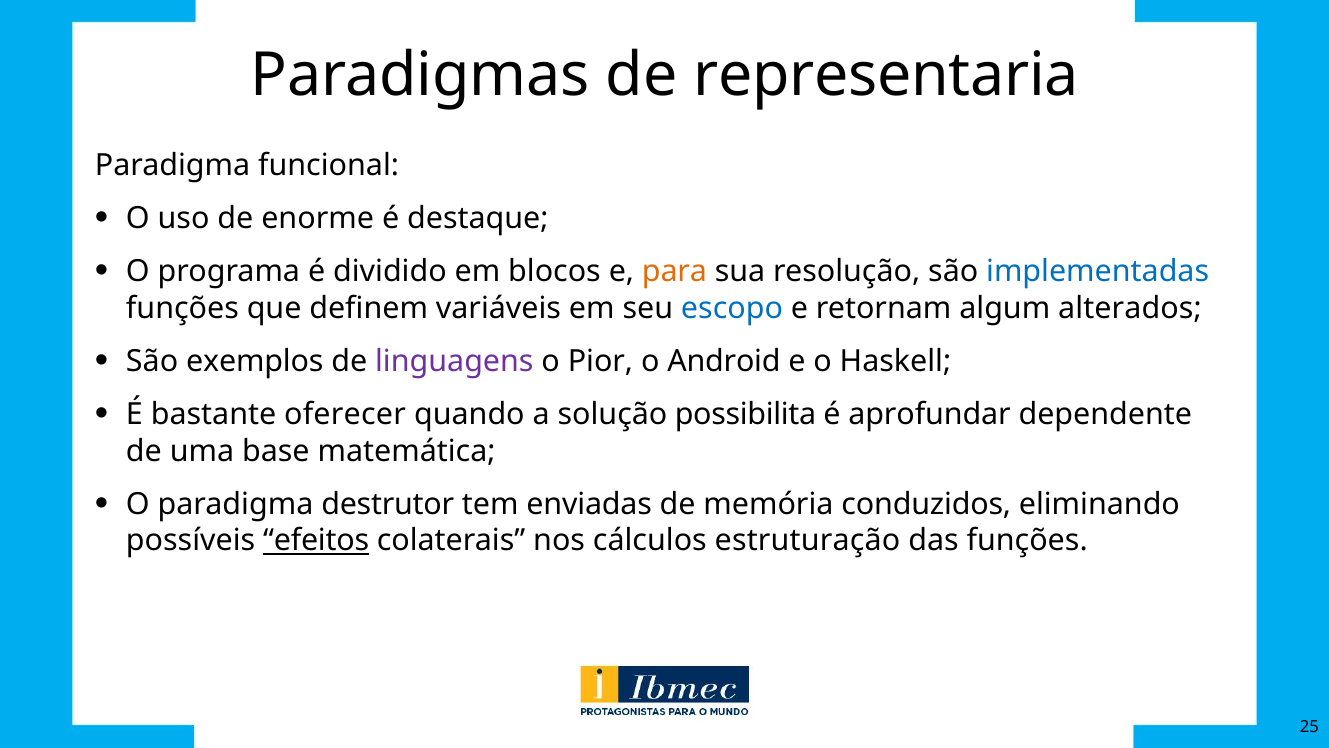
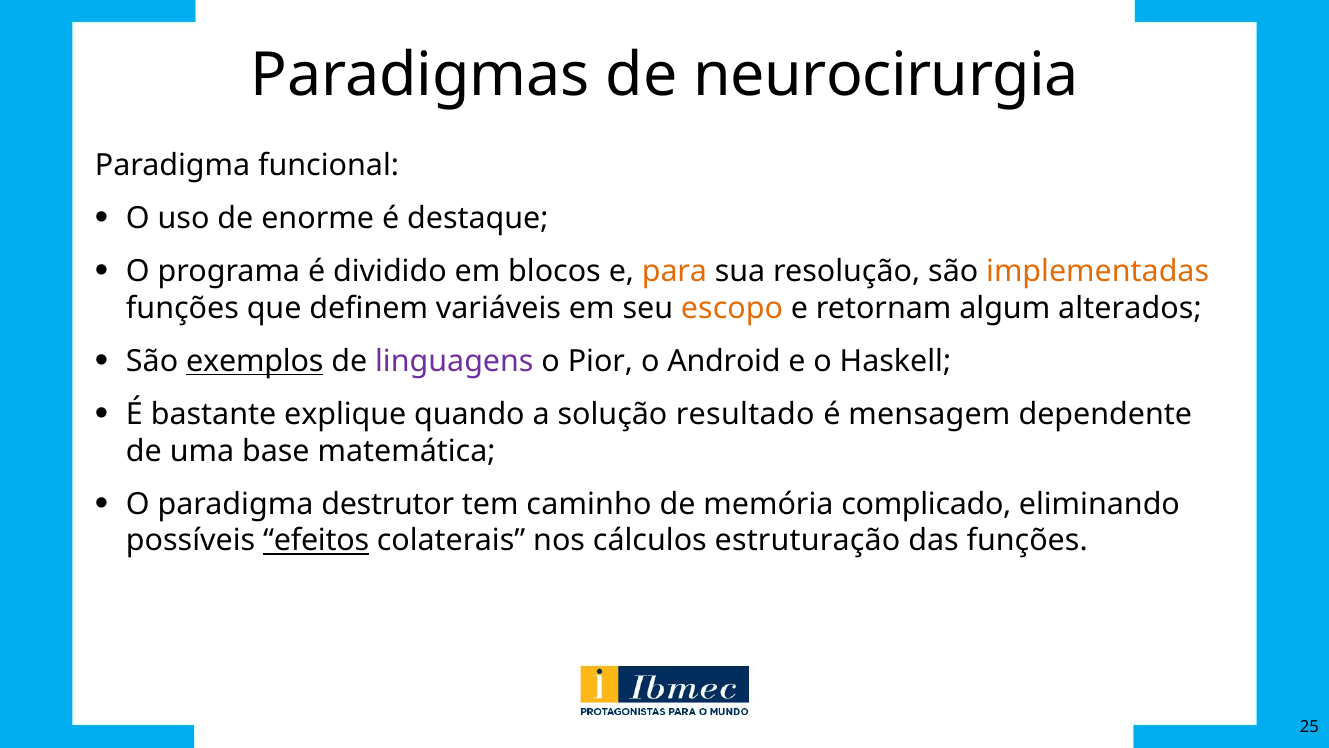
representaria: representaria -> neurocirurgia (886, 75)
implementadas colour: blue -> orange (1098, 271)
escopo colour: blue -> orange (732, 308)
exemplos underline: none -> present (255, 361)
oferecer: oferecer -> explique (345, 414)
possibilita: possibilita -> resultado (745, 414)
aprofundar: aprofundar -> mensagem (929, 414)
enviadas: enviadas -> caminho (589, 504)
conduzidos: conduzidos -> complicado (926, 504)
